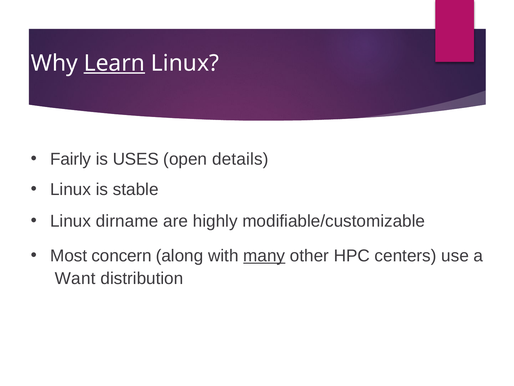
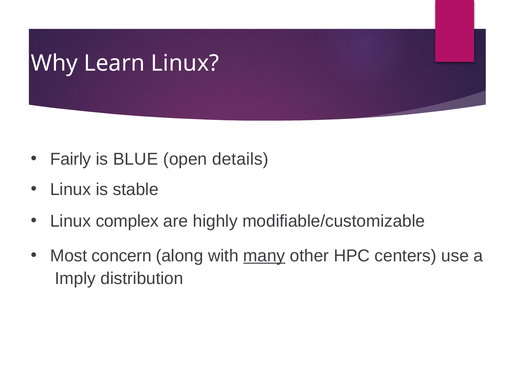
Learn underline: present -> none (114, 63)
USES: USES -> BLUE (136, 159)
dirname: dirname -> complex (127, 221)
Want: Want -> Imply (75, 278)
